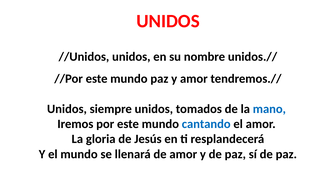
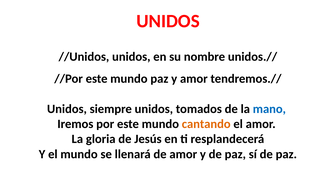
cantando colour: blue -> orange (206, 124)
